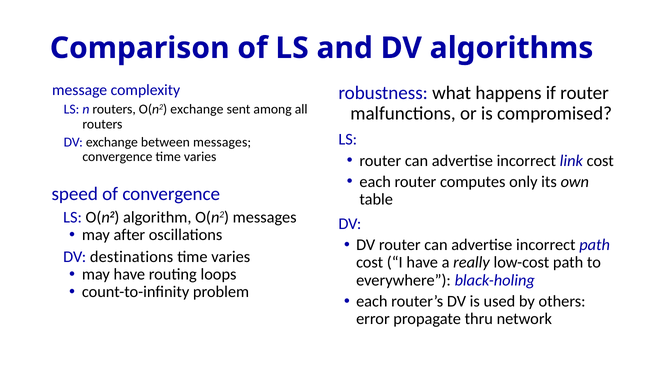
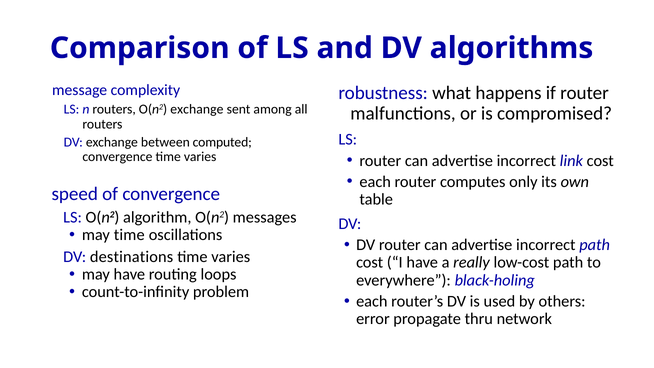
between messages: messages -> computed (222, 142)
may after: after -> time (129, 235)
